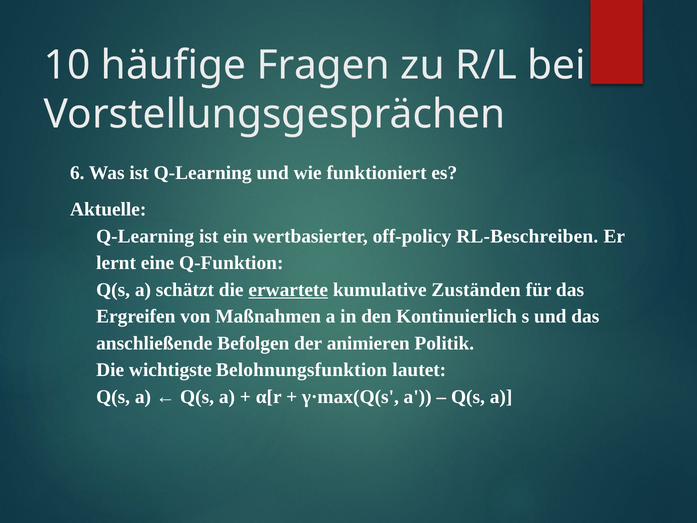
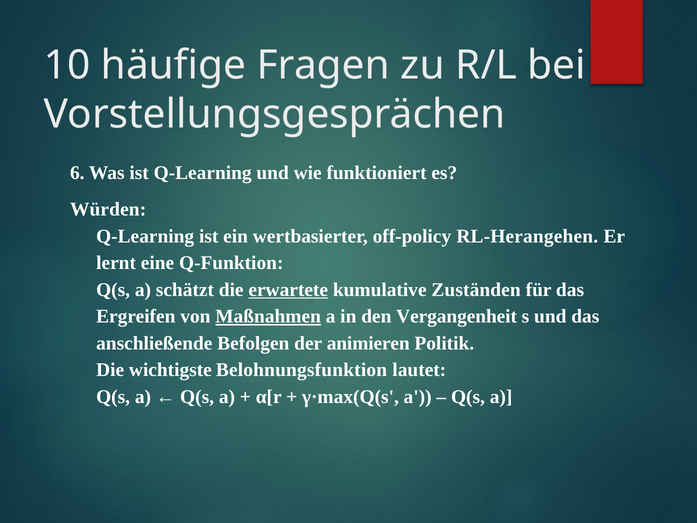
Aktuelle: Aktuelle -> Würden (108, 209)
RL-Beschreiben: RL-Beschreiben -> RL-Herangehen (527, 236)
Maßnahmen underline: none -> present (268, 316)
Kontinuierlich: Kontinuierlich -> Vergangenheit (457, 316)
